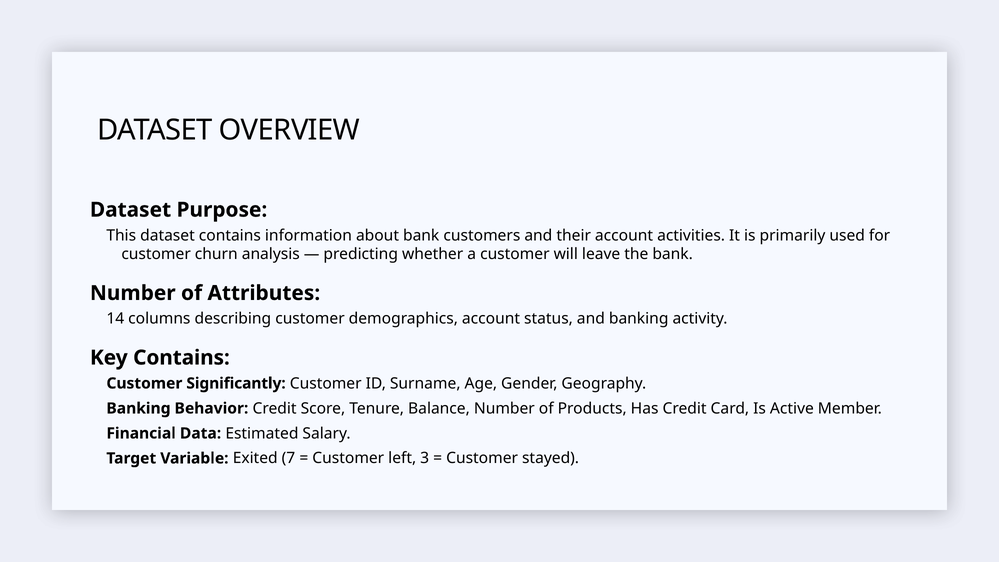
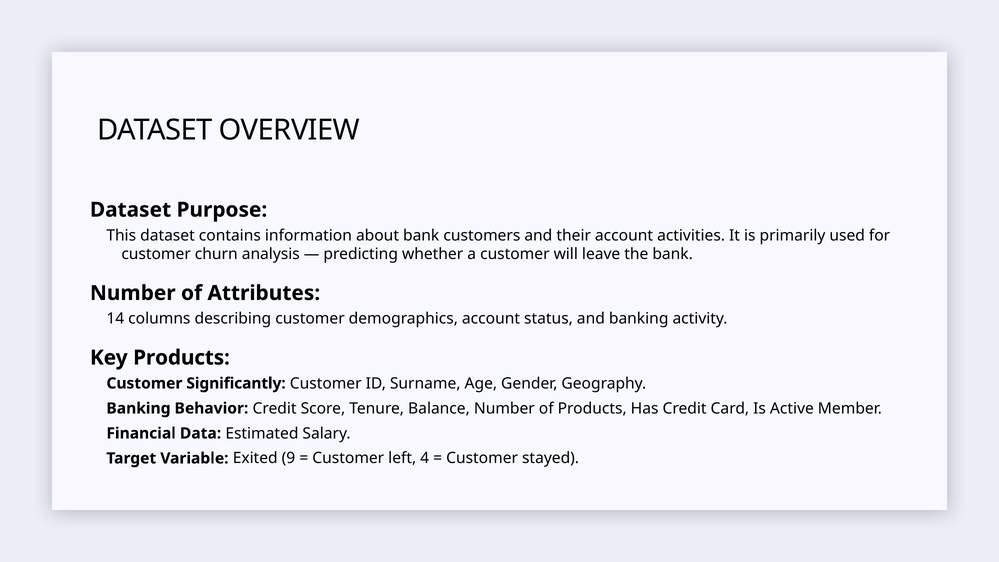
Key Contains: Contains -> Products (181, 358)
7: 7 -> 9 (288, 458)
3: 3 -> 4 (425, 458)
